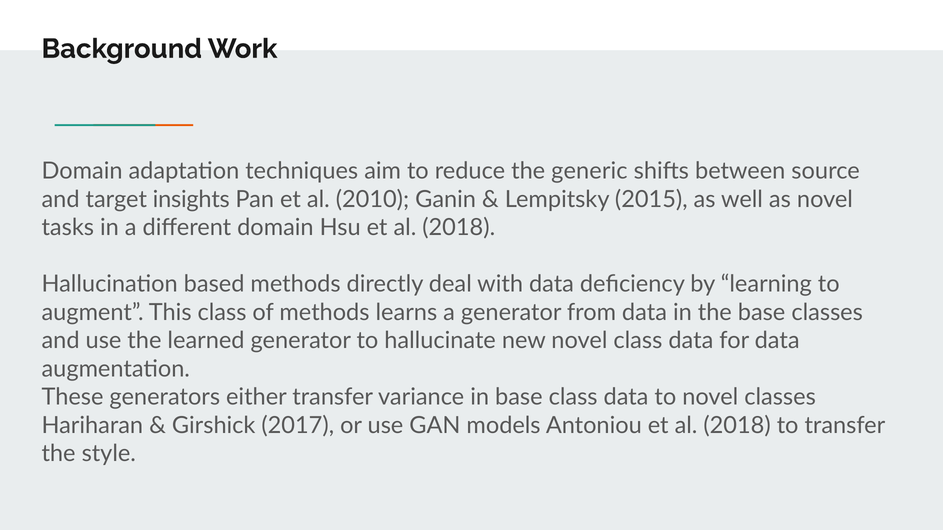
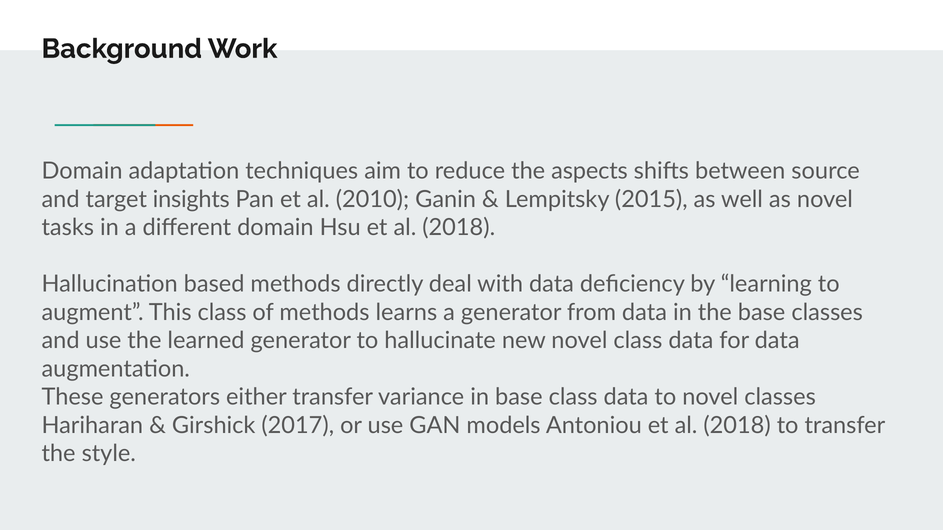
generic: generic -> aspects (590, 171)
